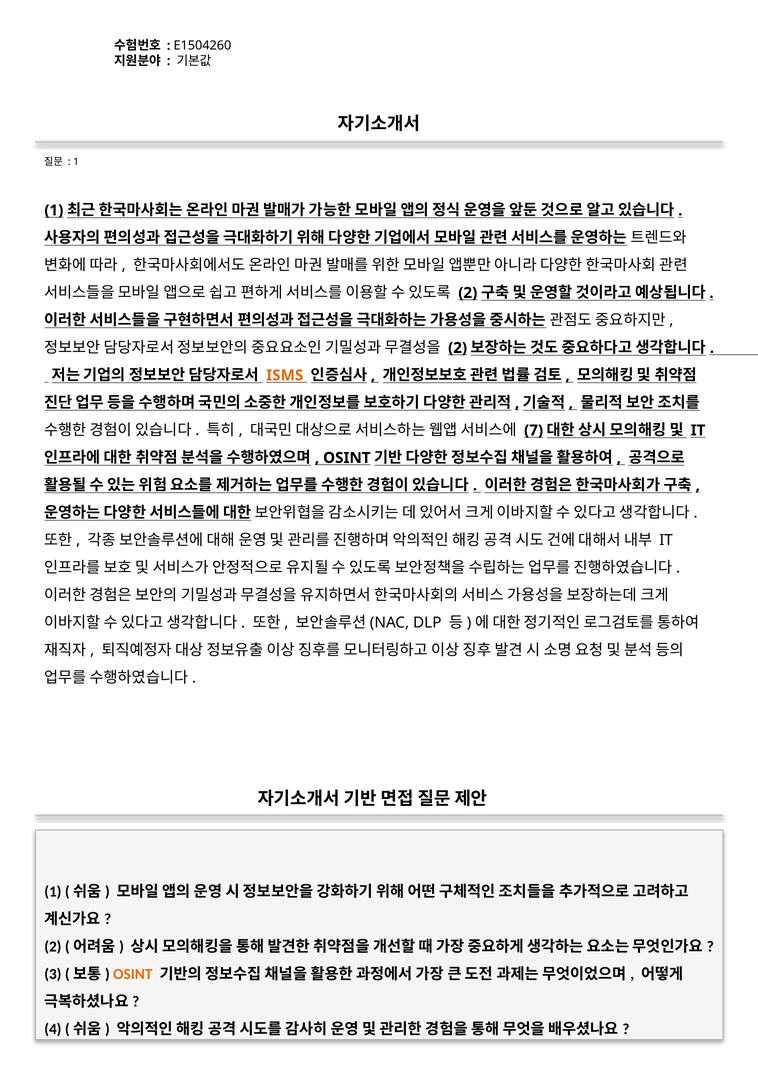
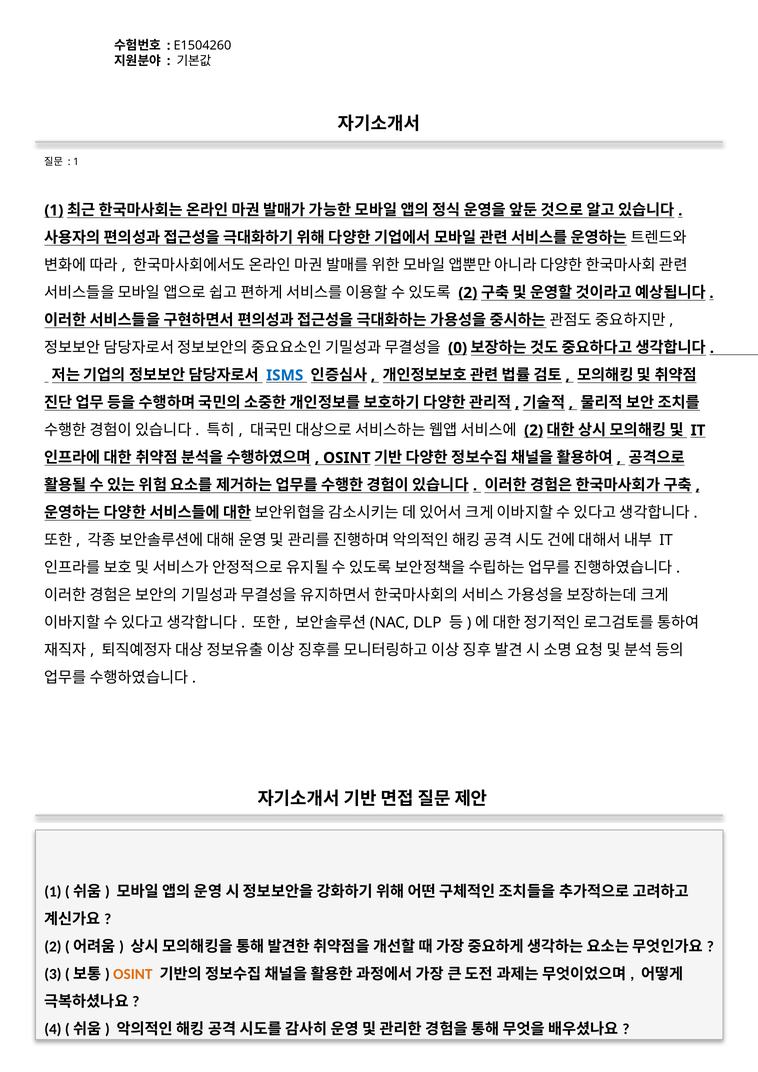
2: 2 -> 0 (458, 348)
ISMS colour: orange -> blue (285, 375)
7: 7 -> 2 (534, 430)
